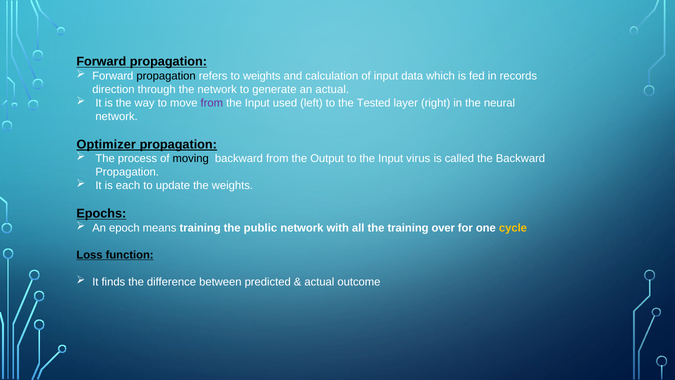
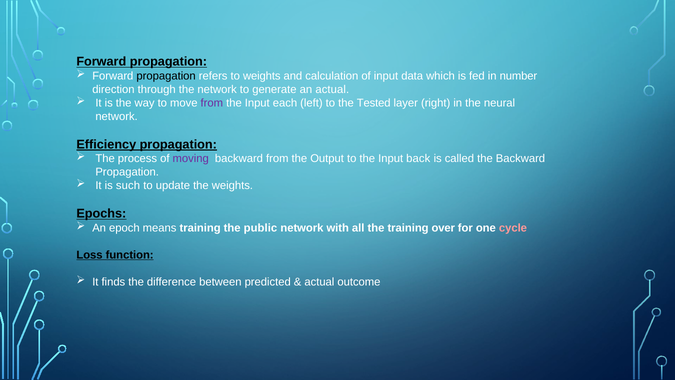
records: records -> number (518, 76)
used: used -> each (285, 103)
Optimizer: Optimizer -> Efficiency (106, 144)
moving colour: black -> purple (191, 158)
virus: virus -> back (418, 158)
each: each -> such (128, 185)
cycle colour: yellow -> pink (513, 228)
